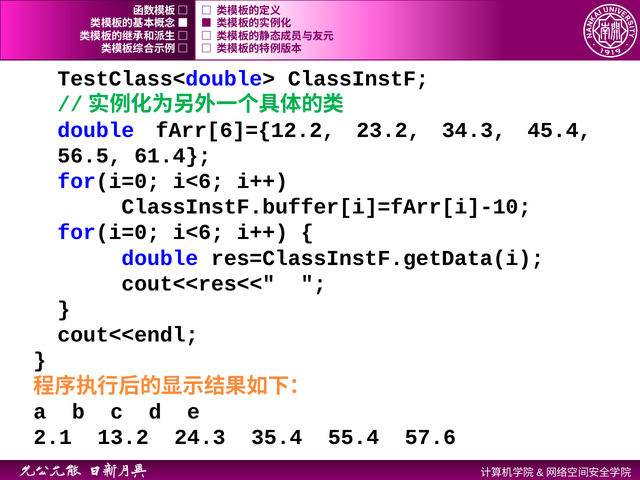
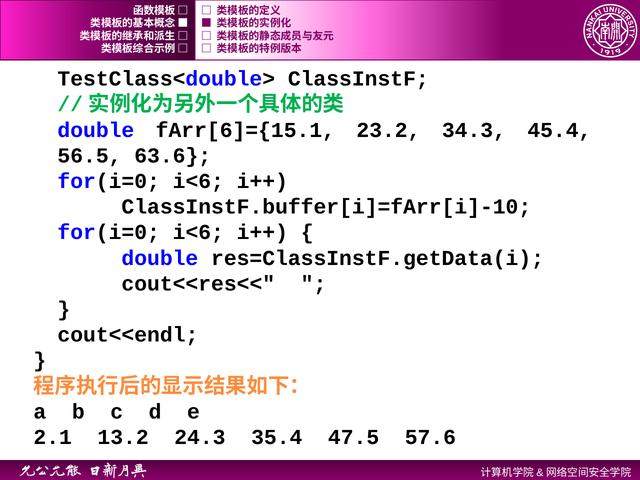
fArr[6]={12.2: fArr[6]={12.2 -> fArr[6]={15.1 (245, 130)
61.4: 61.4 -> 63.6 (173, 156)
55.4: 55.4 -> 47.5 (354, 437)
